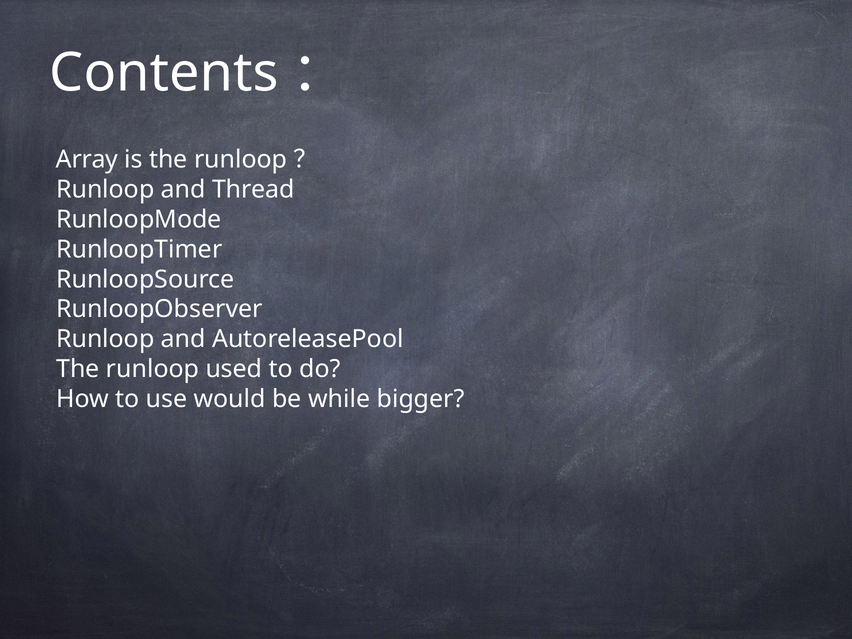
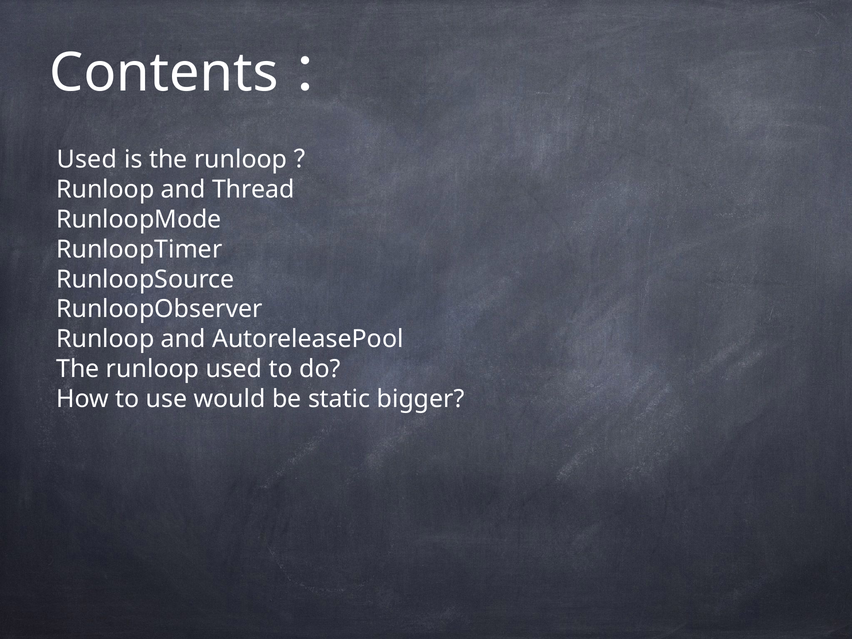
Array: Array -> Used (87, 159)
while: while -> static (339, 399)
